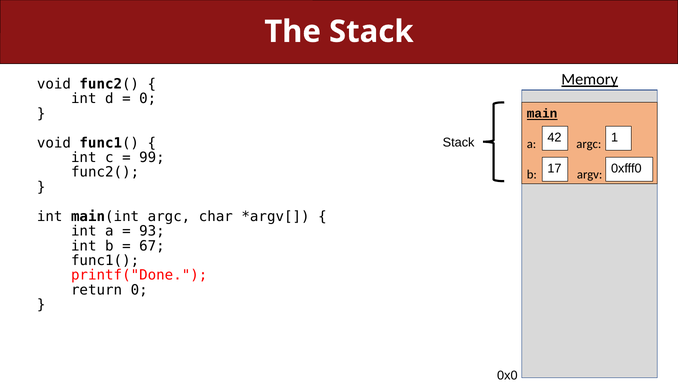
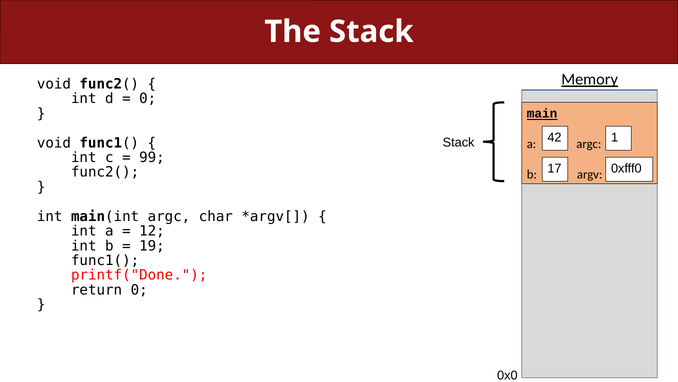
93: 93 -> 12 (152, 231)
67: 67 -> 19 (152, 245)
